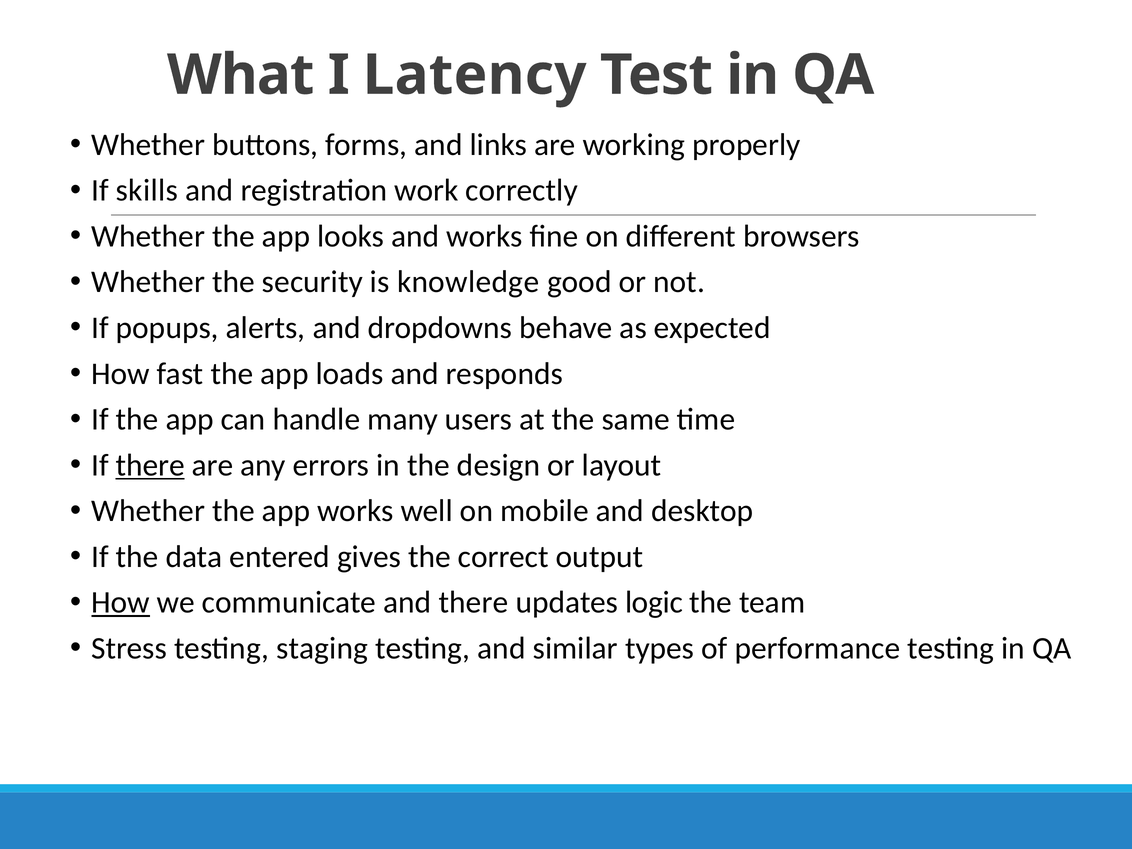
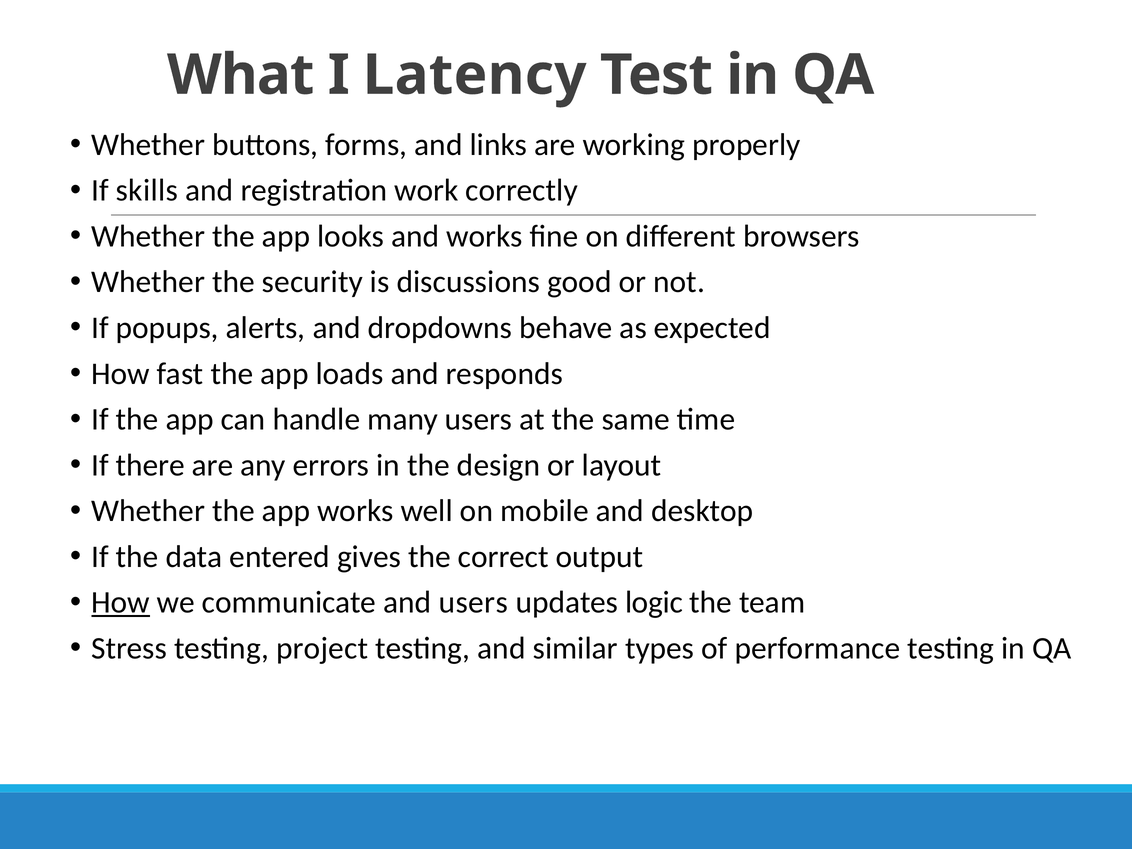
knowledge: knowledge -> discussions (468, 282)
there underline: present -> none (150, 465)
and there: there -> users (473, 603)
staging: staging -> project (322, 648)
